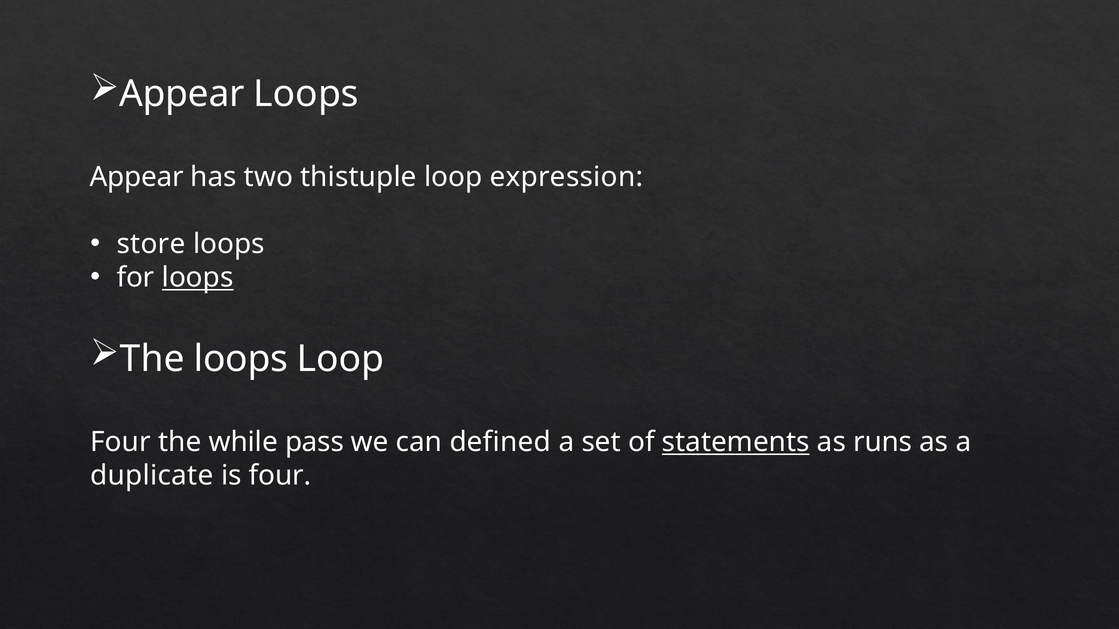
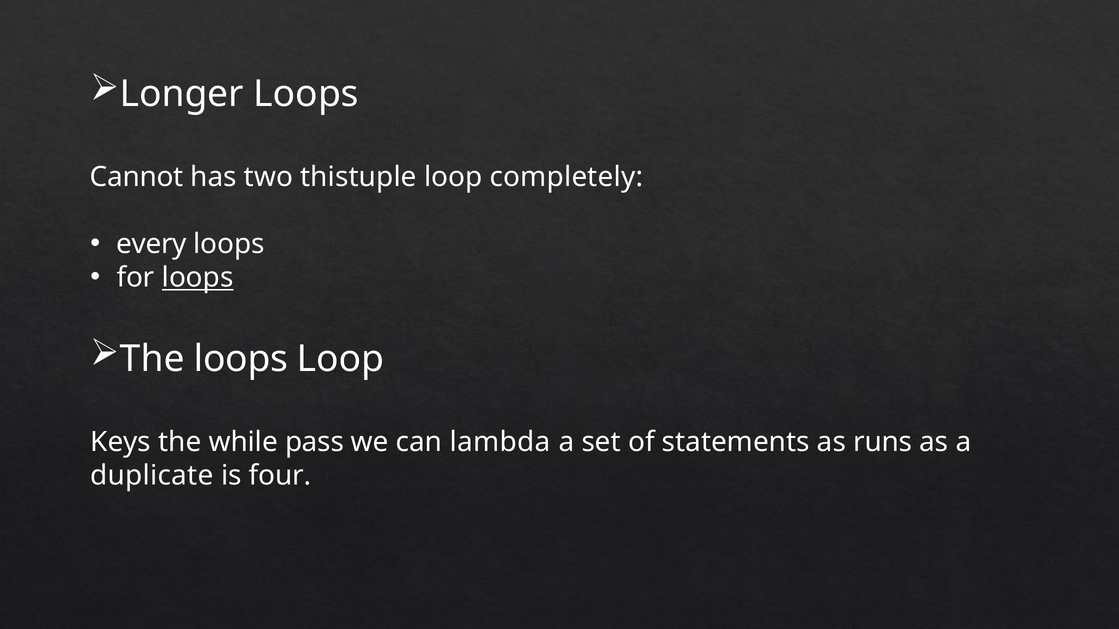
Appear: Appear -> Longer (182, 94)
Appear: Appear -> Cannot (137, 177)
expression: expression -> completely (566, 177)
store: store -> every (151, 244)
Four: Four -> Keys (121, 443)
defined: defined -> lambda (500, 443)
statements underline: present -> none (736, 443)
